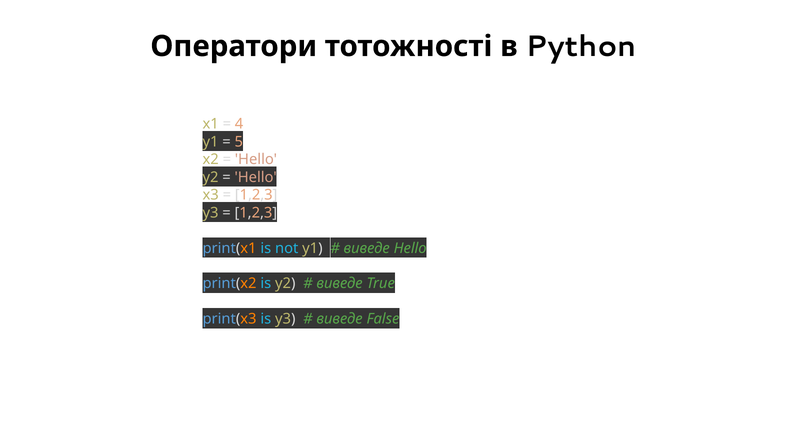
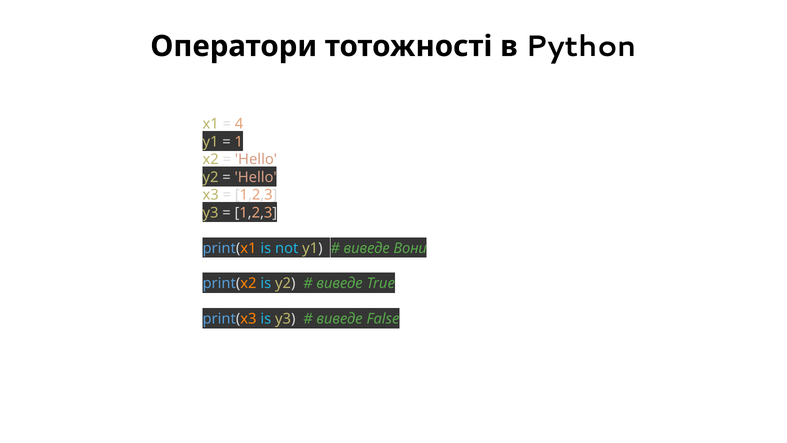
5: 5 -> 1 (239, 142)
виведе Hello: Hello -> Вони (410, 248)
